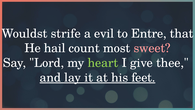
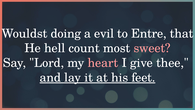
strife: strife -> doing (66, 33)
hail: hail -> hell (55, 48)
heart colour: light green -> pink (103, 63)
